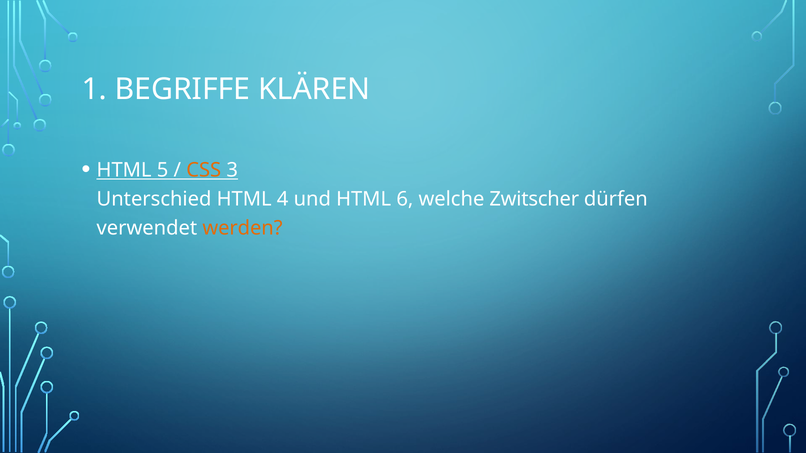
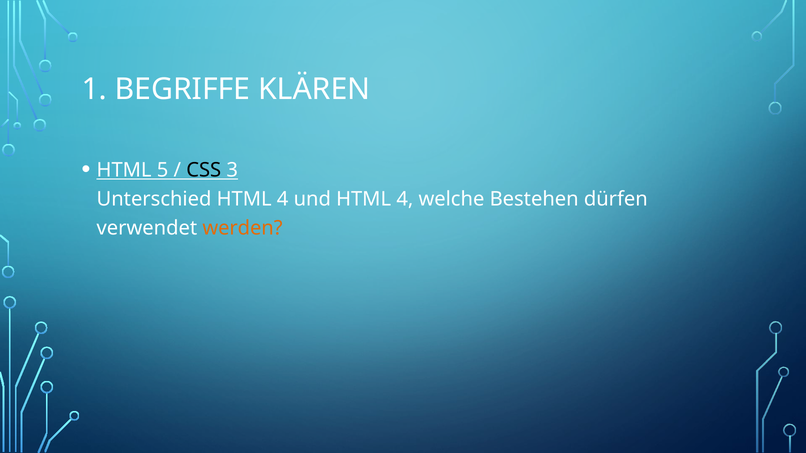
CSS colour: orange -> black (204, 170)
und HTML 6: 6 -> 4 (405, 199)
Zwitscher: Zwitscher -> Bestehen (534, 199)
